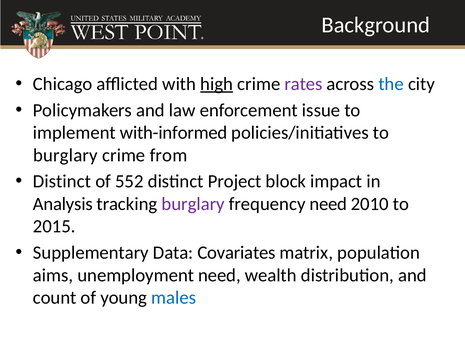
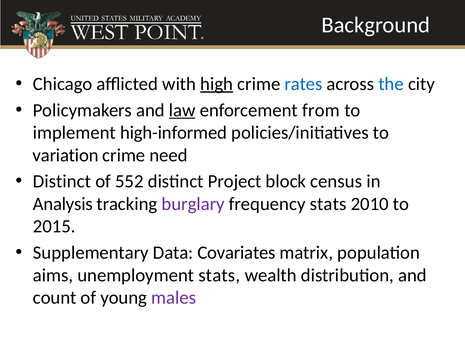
rates colour: purple -> blue (304, 84)
law underline: none -> present (182, 110)
issue: issue -> from (321, 110)
with-informed: with-informed -> high-informed (174, 133)
burglary: burglary -> variation (66, 155)
from: from -> need (169, 155)
impact: impact -> census (336, 181)
frequency need: need -> stats (328, 204)
unemployment need: need -> stats (219, 275)
males colour: blue -> purple (174, 297)
